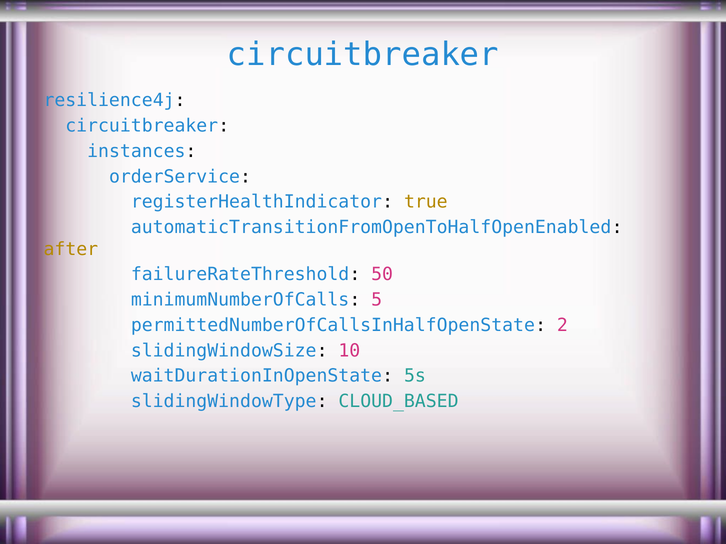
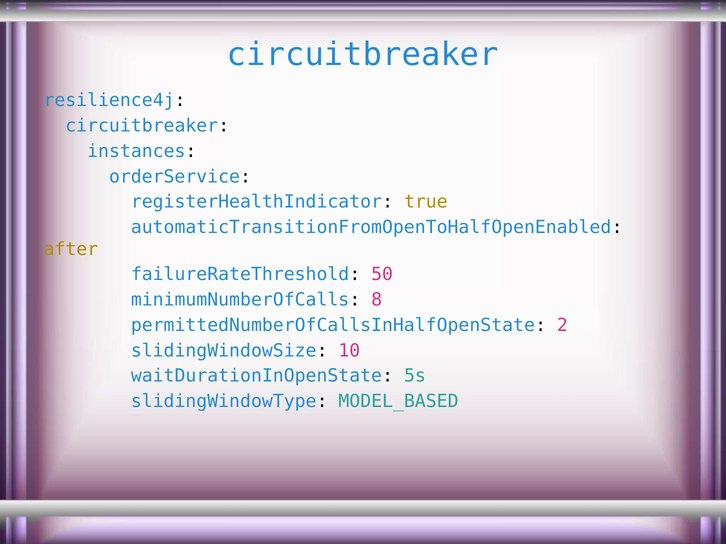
5: 5 -> 8 (377, 300)
CLOUD_BASED: CLOUD_BASED -> MODEL_BASED (398, 402)
